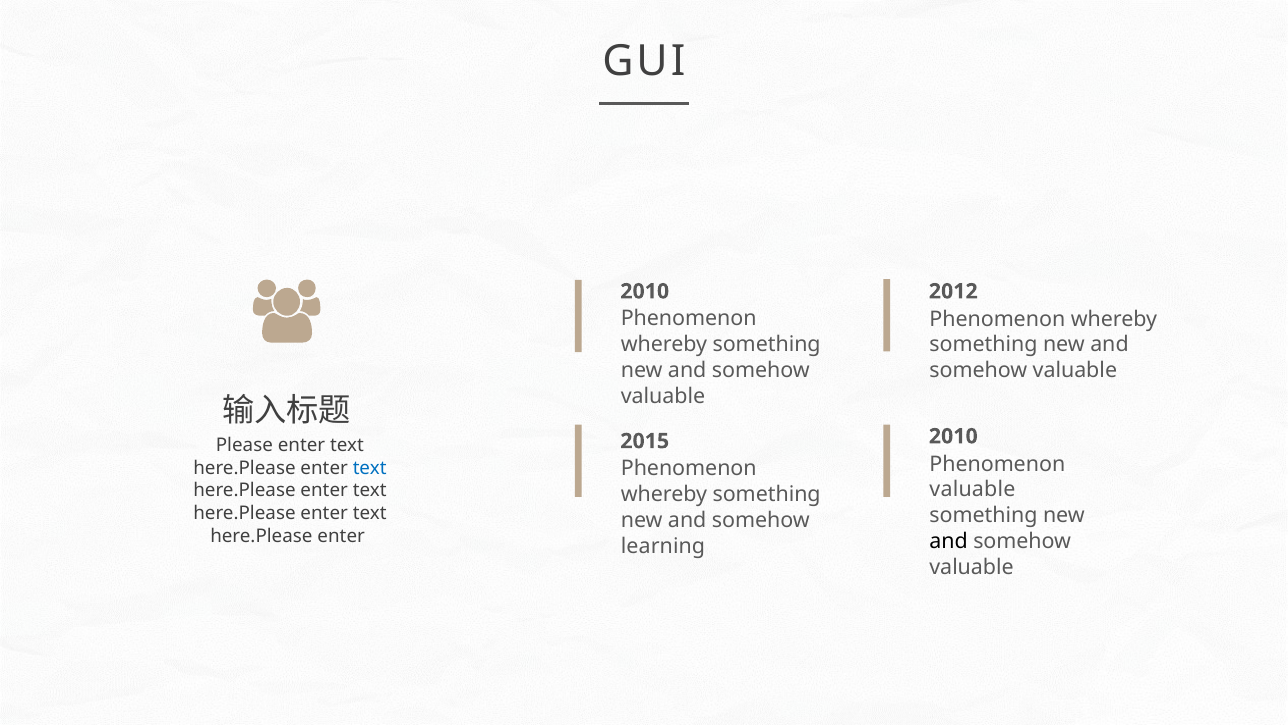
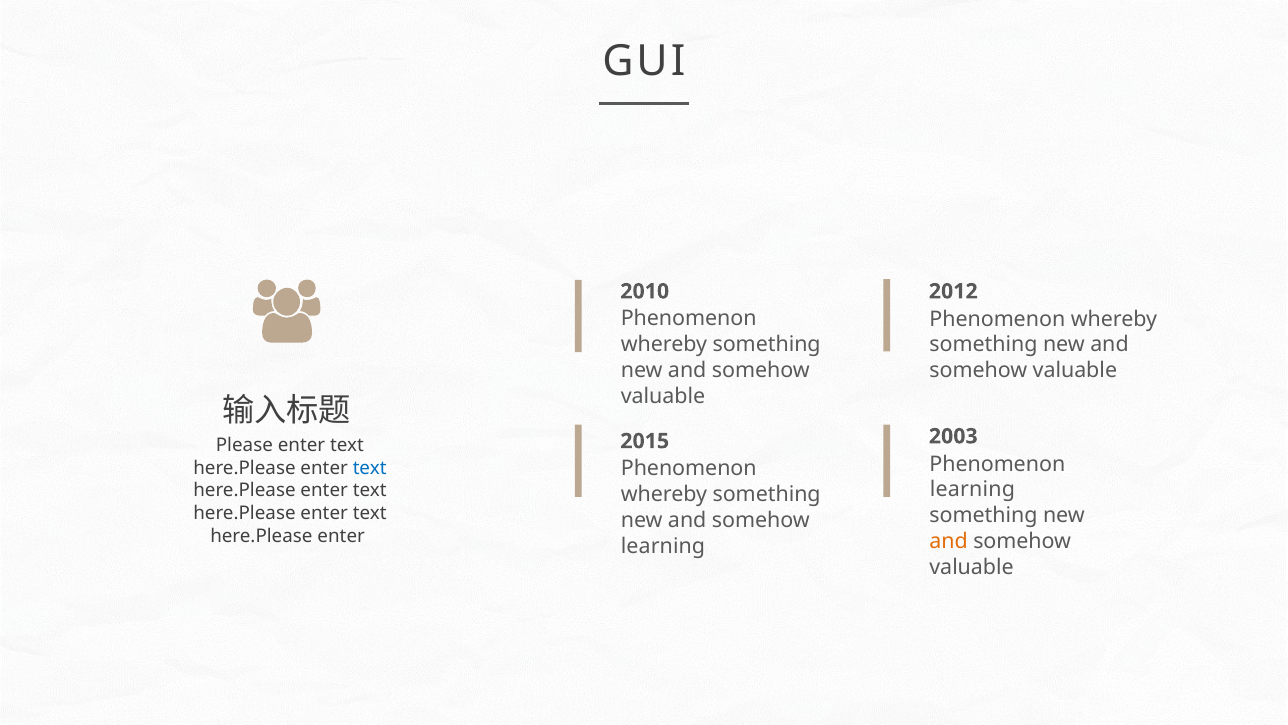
2010: 2010 -> 2003 (953, 436)
valuable: valuable -> learning (972, 489)
and colour: black -> orange (949, 541)
